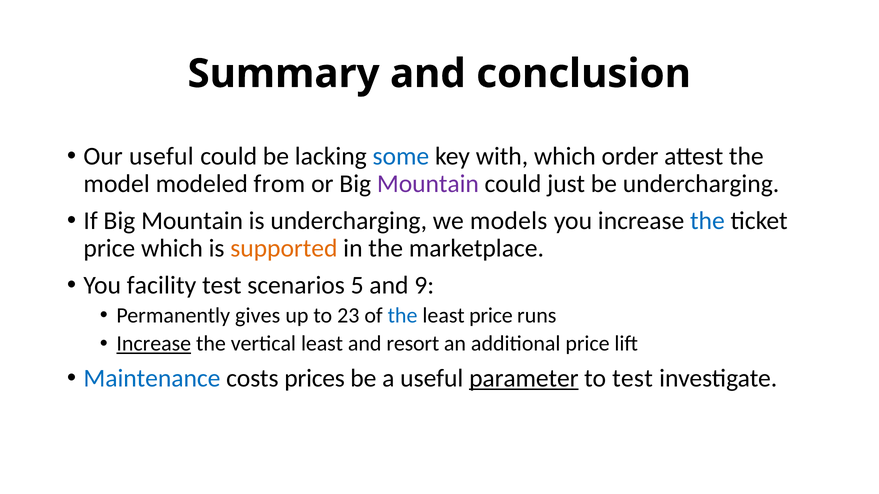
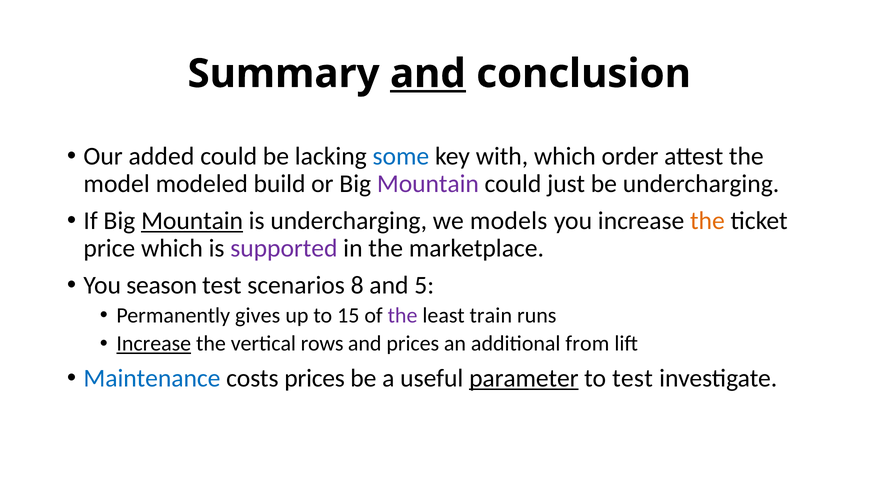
and underline: none -> present (428, 74)
Our useful: useful -> added (161, 156)
from: from -> build (280, 184)
Mountain underline: none -> present (192, 221)
the colour: blue -> orange (707, 221)
supported colour: orange -> purple (284, 249)
facility: facility -> season (162, 285)
5: 5 -> 8 (357, 285)
9: 9 -> 5 (424, 285)
23: 23 -> 15 (348, 316)
the colour: blue -> purple (403, 316)
least price: price -> train (491, 316)
vertical least: least -> rows (322, 344)
and resort: resort -> prices (413, 344)
additional price: price -> from (587, 344)
